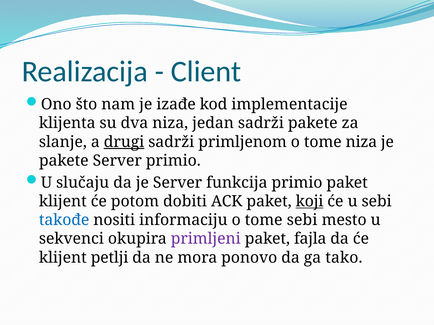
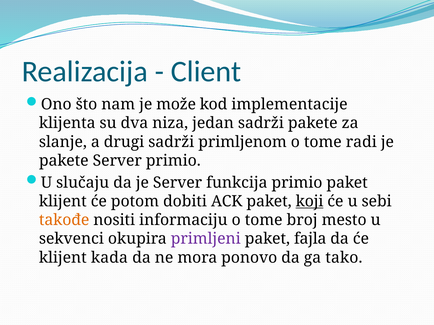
izađe: izađe -> može (176, 104)
drugi underline: present -> none (124, 142)
tome niza: niza -> radi (361, 142)
takođe colour: blue -> orange (64, 220)
tome sebi: sebi -> broj (302, 220)
petlji: petlji -> kada (109, 258)
